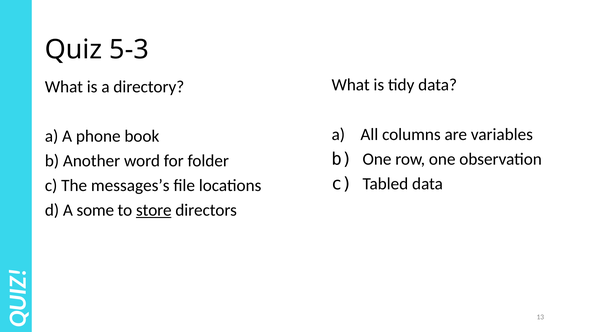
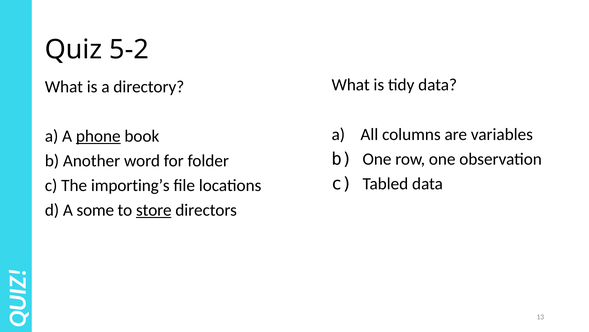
5-3: 5-3 -> 5-2 (129, 49)
phone underline: none -> present (98, 136)
messages’s: messages’s -> importing’s (130, 185)
